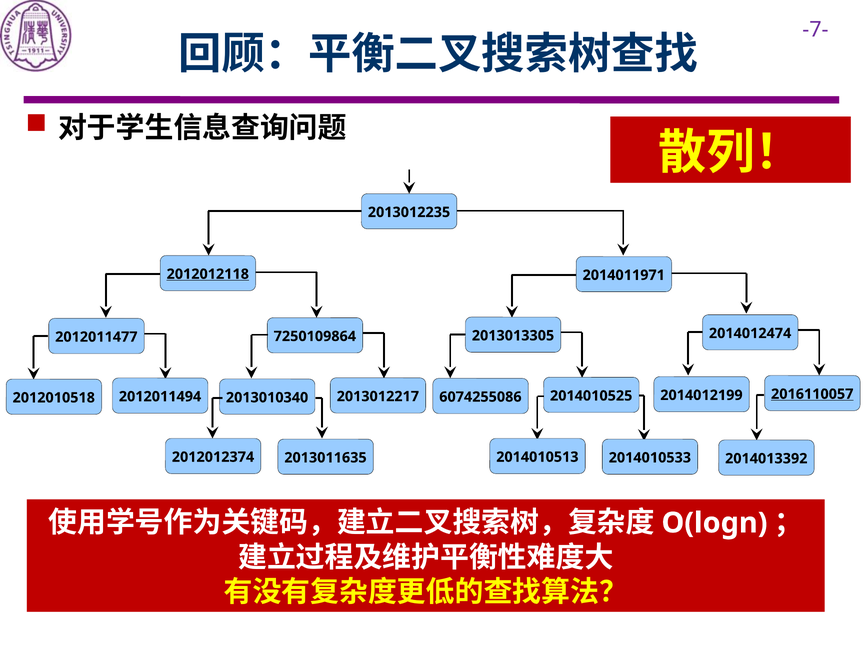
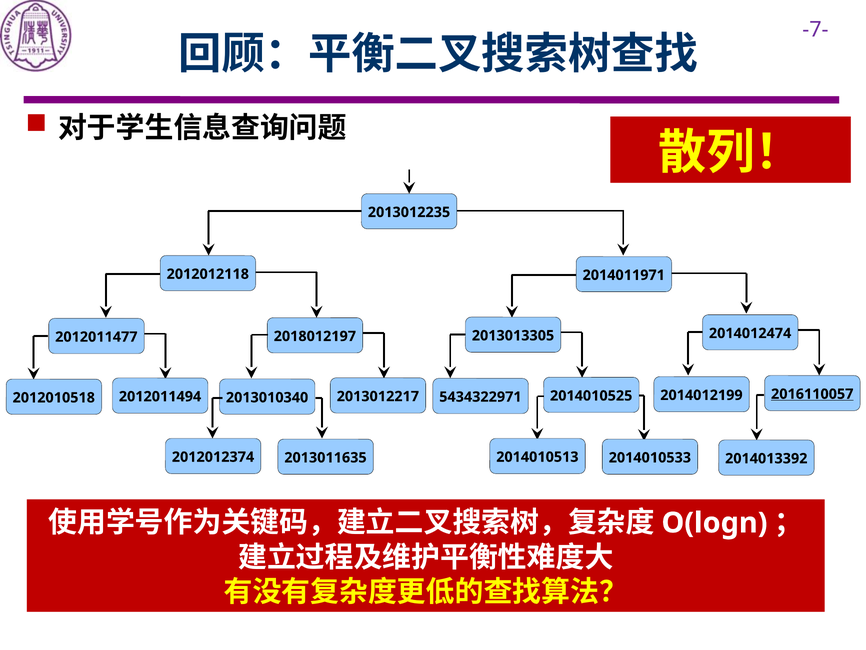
2012012118 underline: present -> none (208, 274)
7250109864: 7250109864 -> 2018012197 (315, 336)
6074255086: 6074255086 -> 5434322971 (480, 397)
